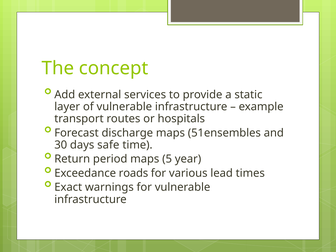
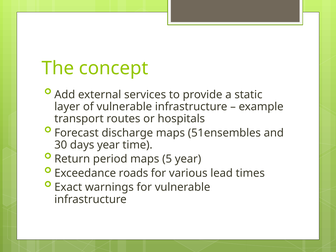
days safe: safe -> year (108, 145)
